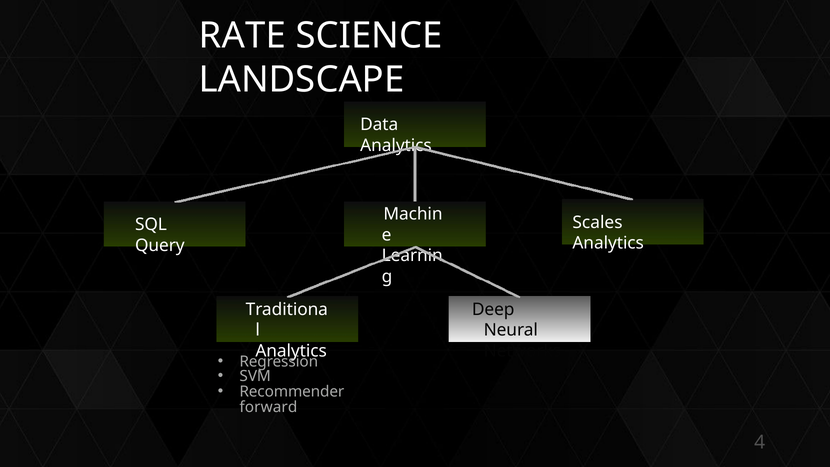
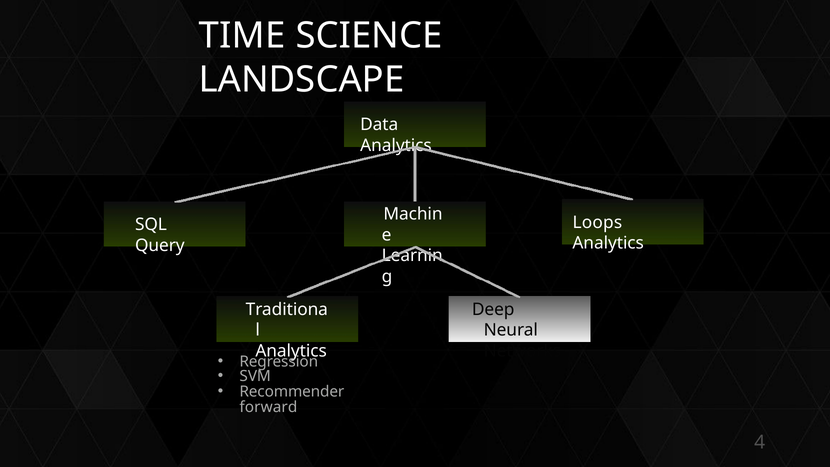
RATE: RATE -> TIME (242, 36)
Scales: Scales -> Loops (597, 222)
